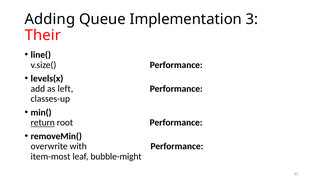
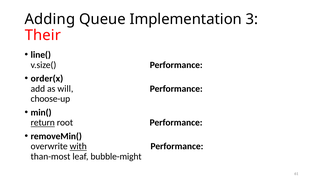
levels(x: levels(x -> order(x (47, 78)
left: left -> will (65, 89)
classes-up: classes-up -> choose-up (50, 99)
with underline: none -> present (78, 146)
item-most: item-most -> than-most (51, 156)
